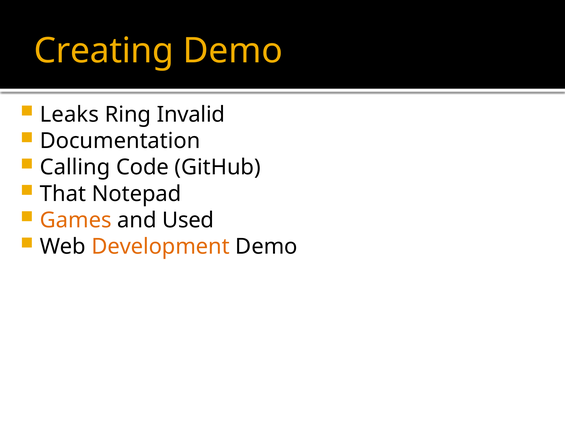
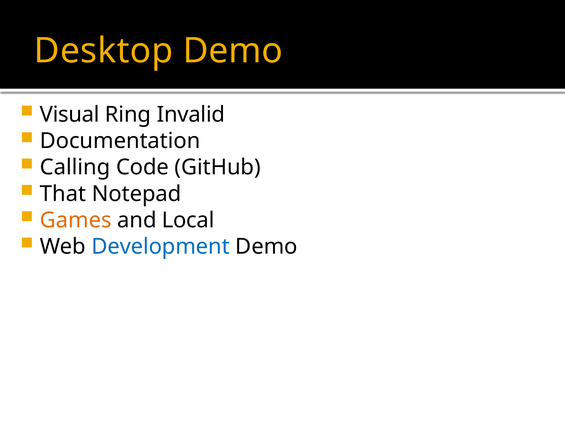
Creating: Creating -> Desktop (104, 51)
Leaks: Leaks -> Visual (70, 115)
Used: Used -> Local (188, 220)
Development colour: orange -> blue (161, 246)
